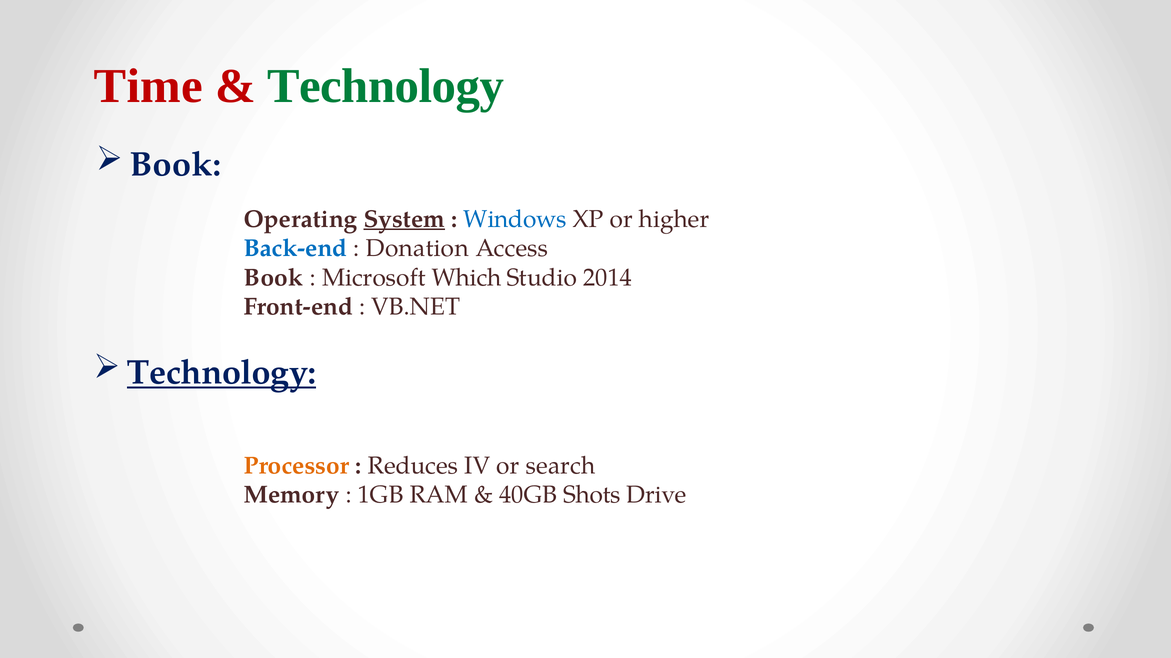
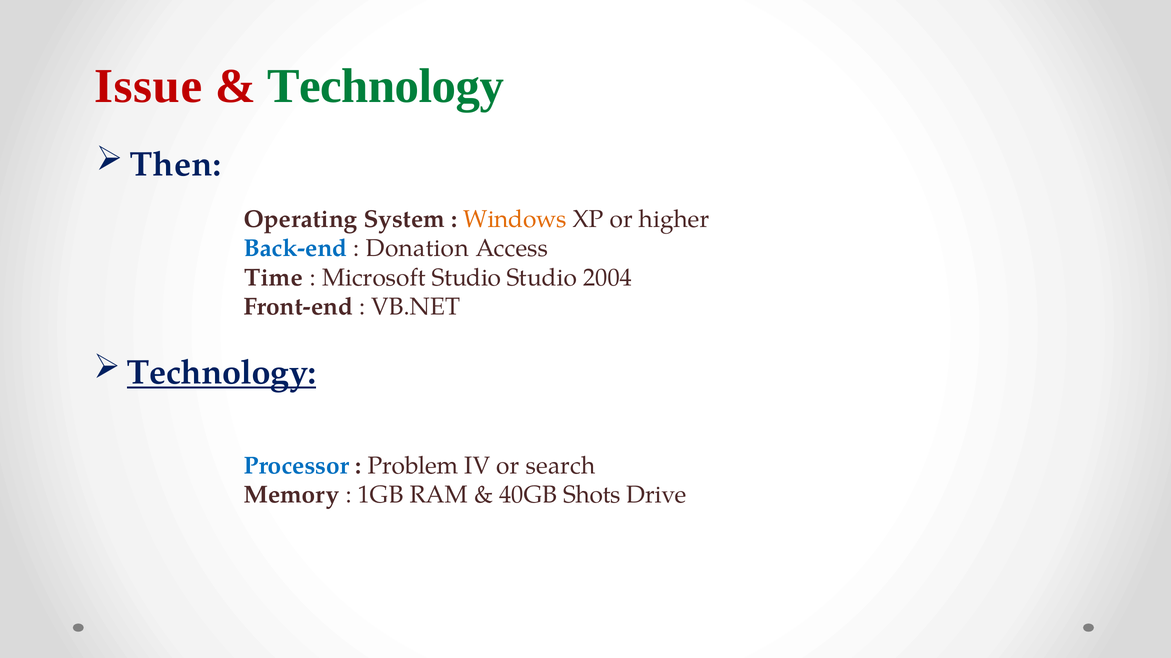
Time: Time -> Issue (148, 86)
Book: Book -> Then (176, 165)
System underline: present -> none (404, 219)
Windows colour: blue -> orange (515, 219)
Book: Book -> Time (274, 278)
Microsoft Which: Which -> Studio (466, 278)
2014: 2014 -> 2004 (608, 278)
Processor colour: orange -> blue (296, 466)
Reduces: Reduces -> Problem (413, 466)
